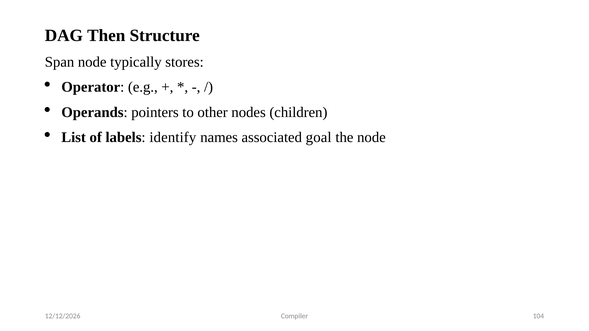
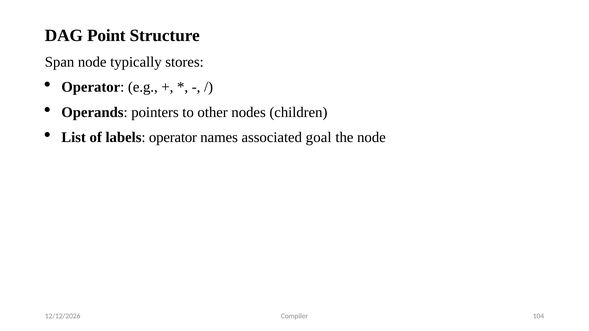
Then: Then -> Point (106, 35)
labels identify: identify -> operator (173, 138)
